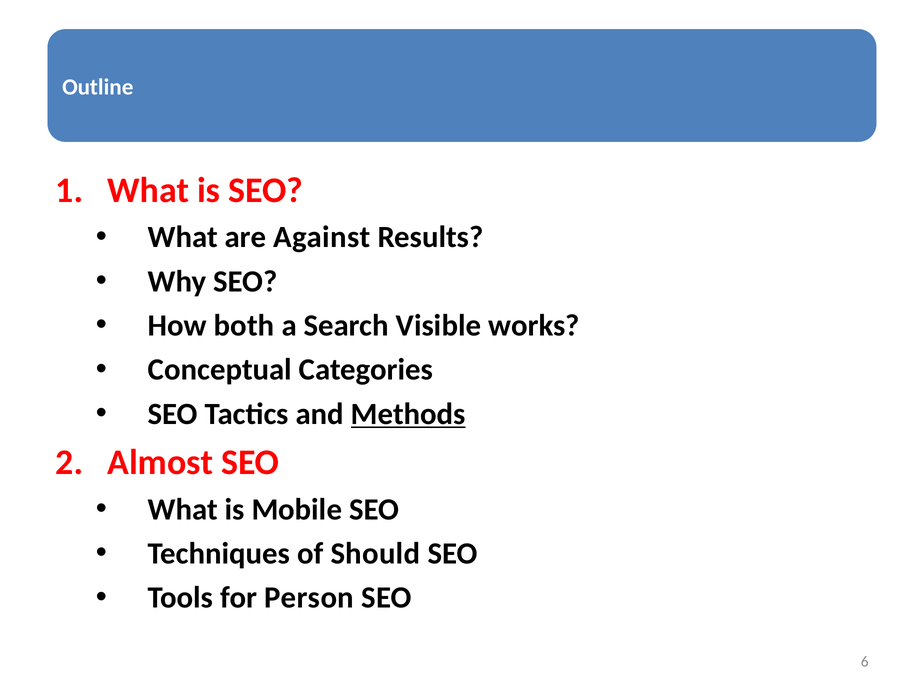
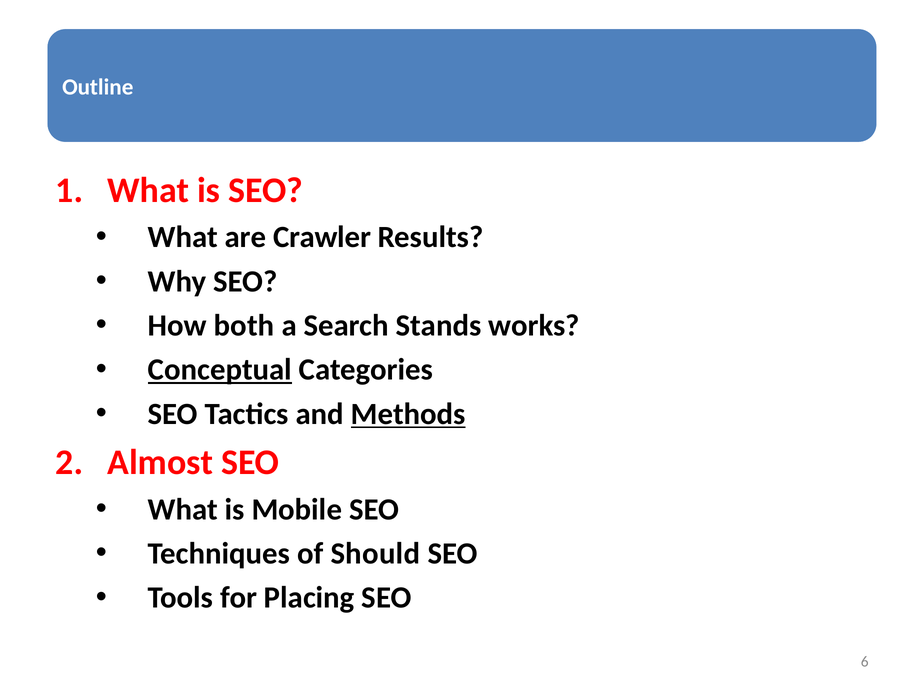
Against: Against -> Crawler (322, 237)
Visible: Visible -> Stands (439, 326)
Conceptual underline: none -> present (220, 370)
Person: Person -> Placing (309, 598)
